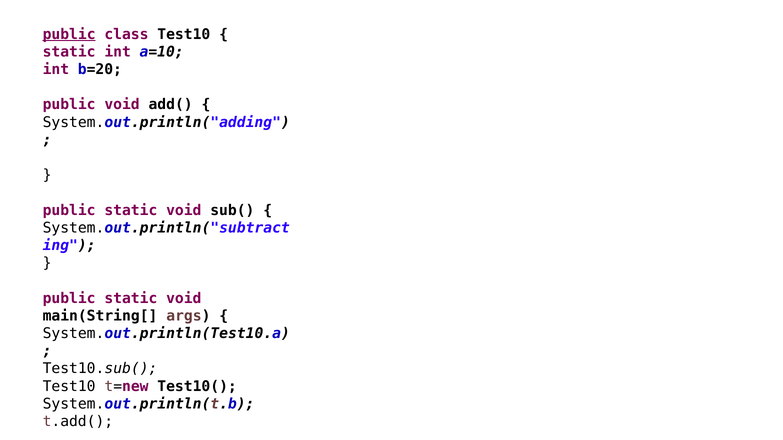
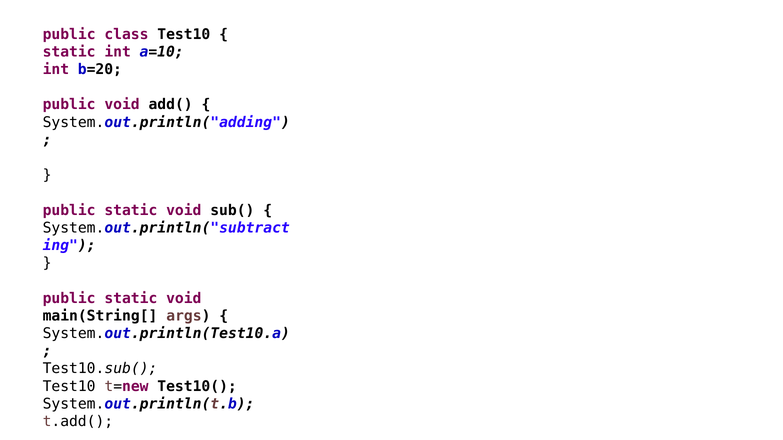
public underline: present -> none (69, 34)
